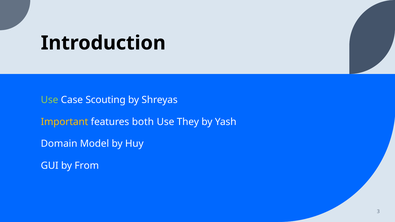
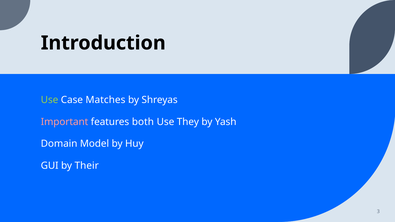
Scouting: Scouting -> Matches (105, 100)
Important colour: yellow -> pink (65, 122)
From: From -> Their (87, 166)
